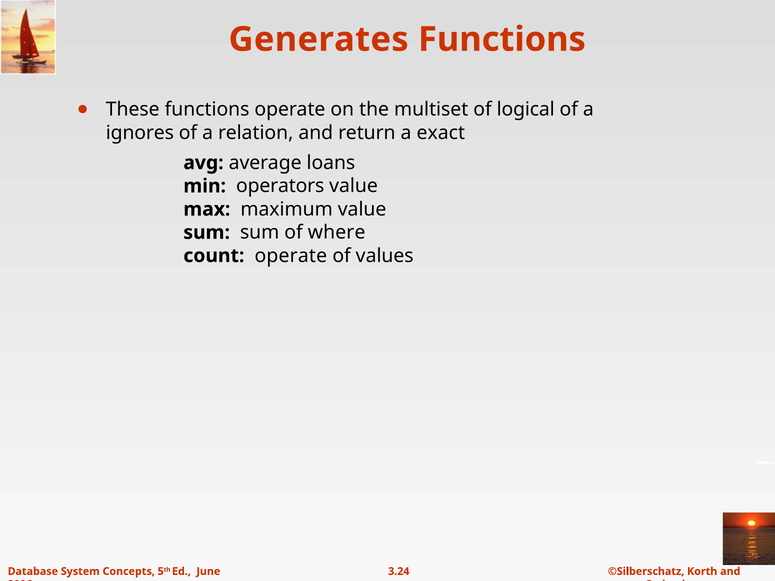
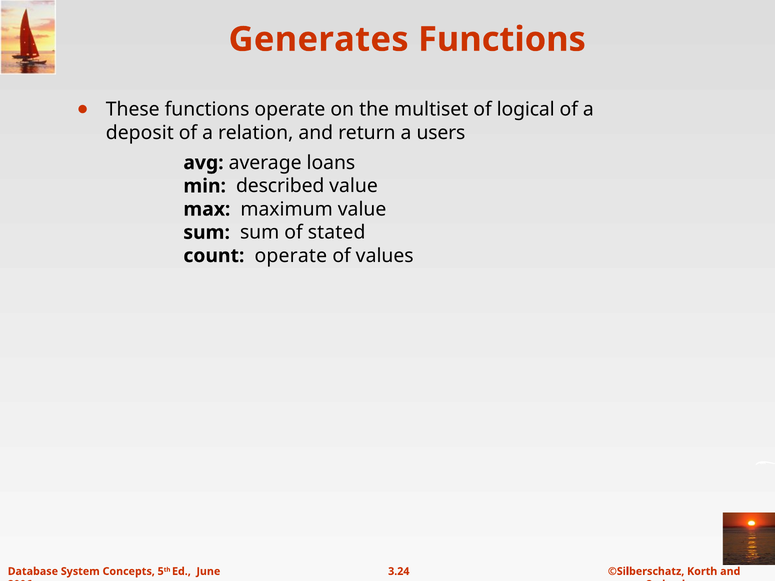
ignores: ignores -> deposit (140, 133)
exact: exact -> users (441, 133)
operators: operators -> described (280, 186)
where: where -> stated (337, 233)
